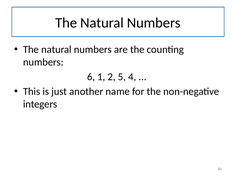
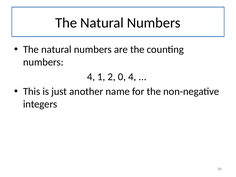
6: 6 -> 4 (91, 77)
5: 5 -> 0 (122, 77)
